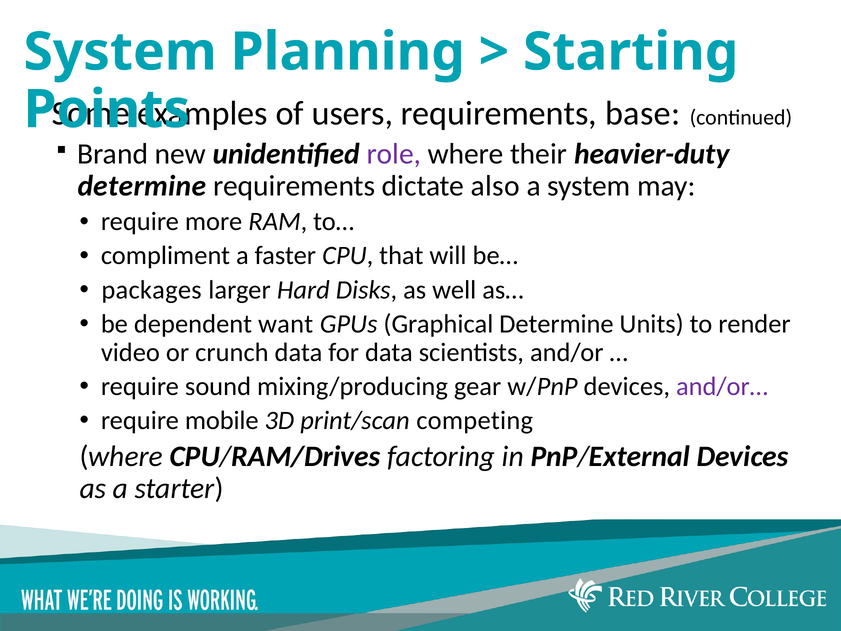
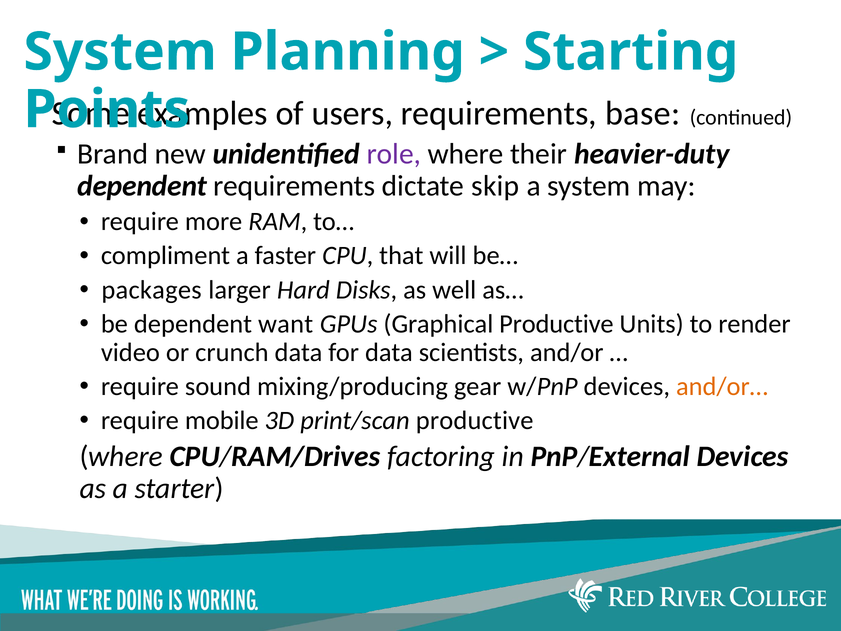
determine: determine -> dependent (142, 186)
also: also -> skip (495, 186)
Graphical Determine: Determine -> Productive (556, 324)
and/or… colour: purple -> orange (722, 386)
print/scan competing: competing -> productive (475, 420)
